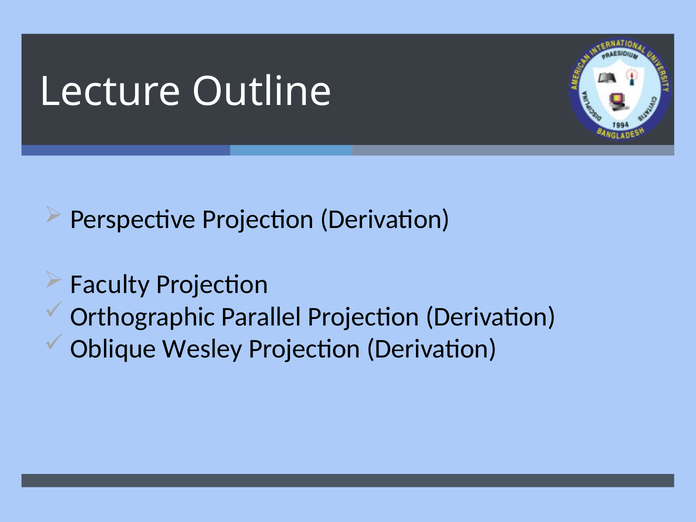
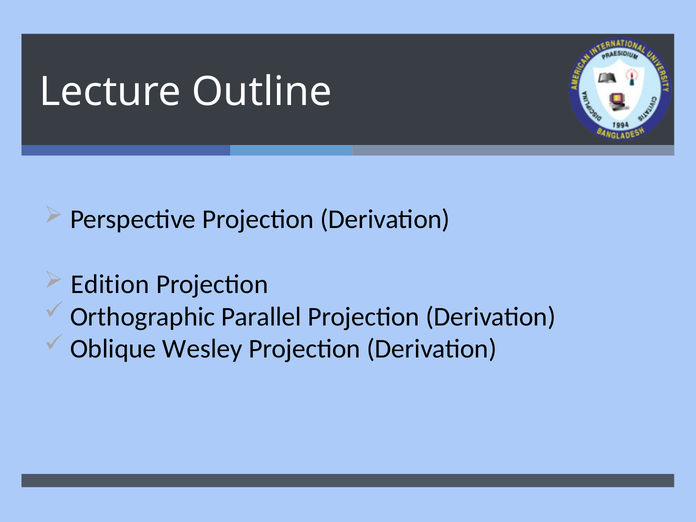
Faculty: Faculty -> Edition (110, 284)
